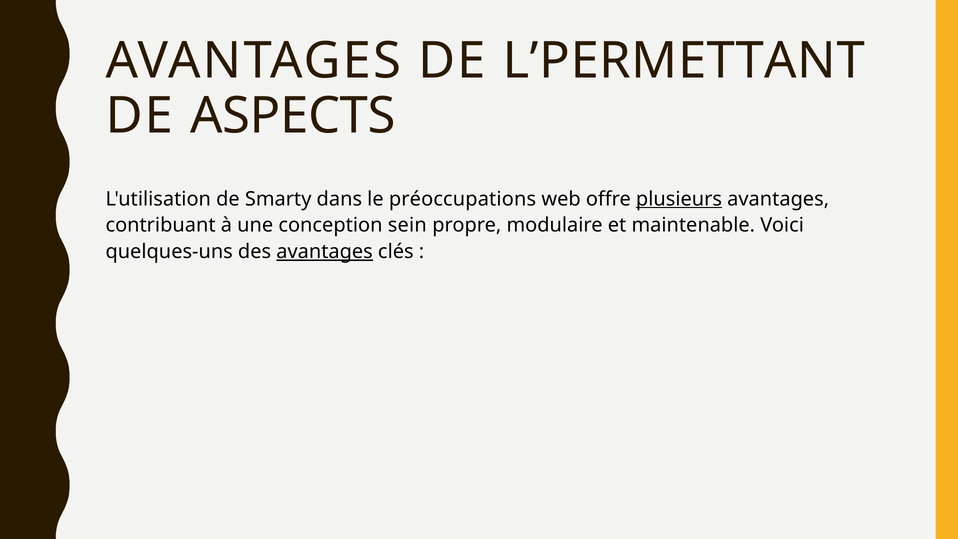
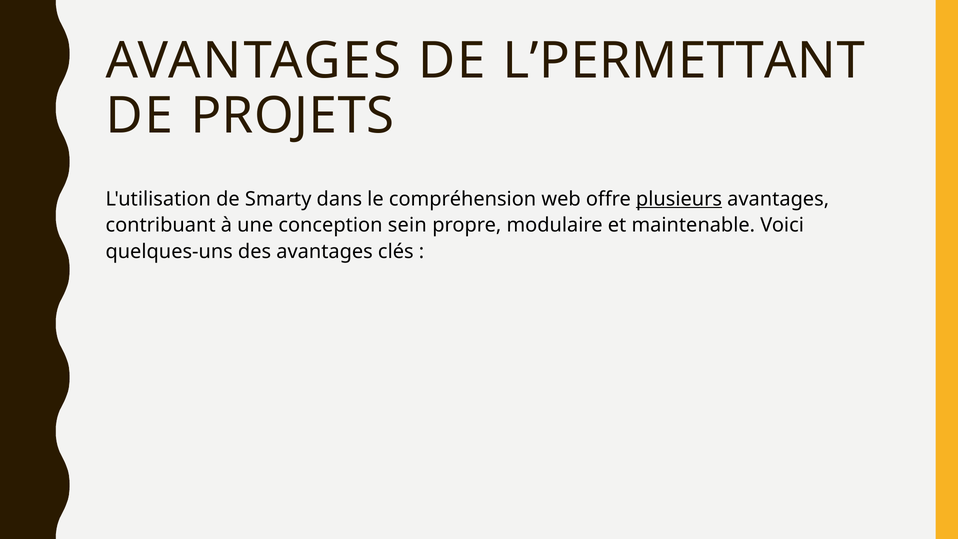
ASPECTS: ASPECTS -> PROJETS (292, 116)
préoccupations: préoccupations -> compréhension (463, 199)
avantages underline: present -> none (325, 252)
